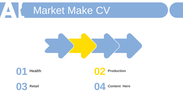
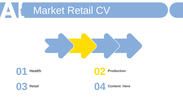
Market Make: Make -> Retail (80, 10)
